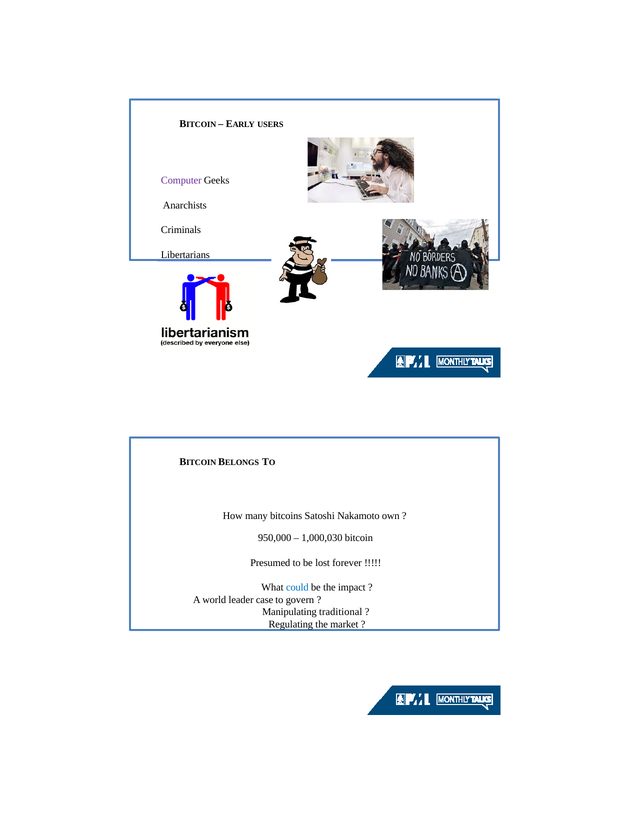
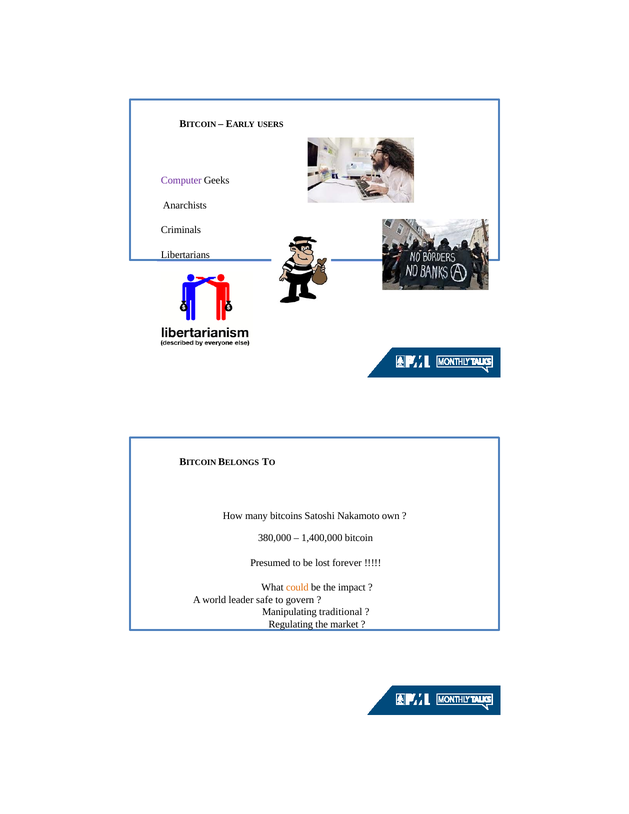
950,000: 950,000 -> 380,000 (275, 538)
1,000,030: 1,000,030 -> 1,400,000 (322, 538)
could colour: blue -> orange (297, 587)
case: case -> safe (264, 600)
